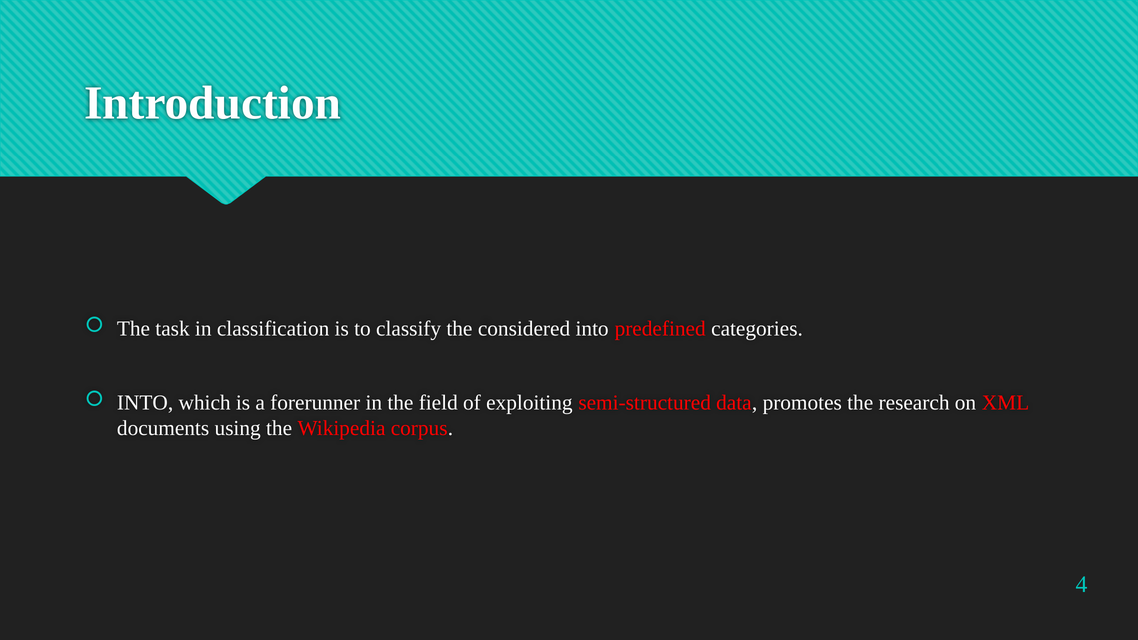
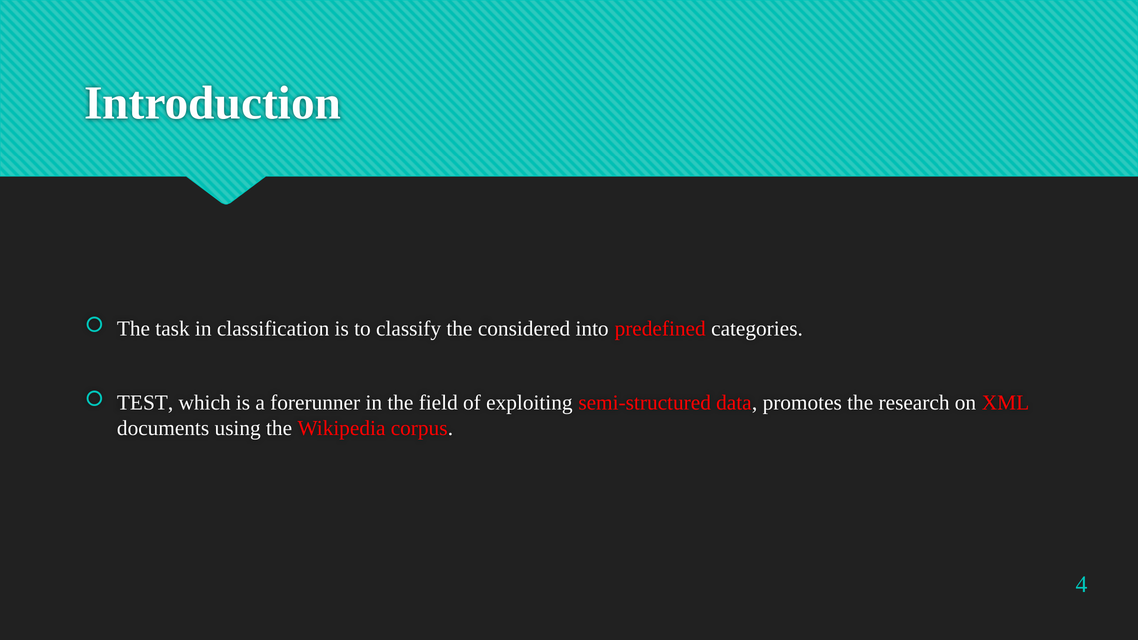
INTO: INTO -> TEST (145, 403)
